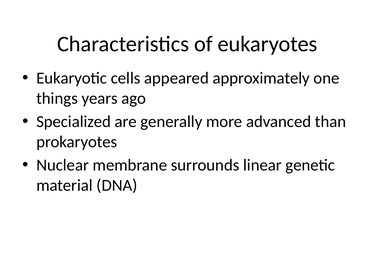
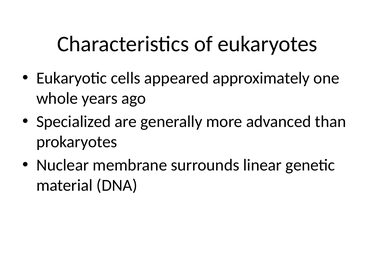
things: things -> whole (57, 98)
